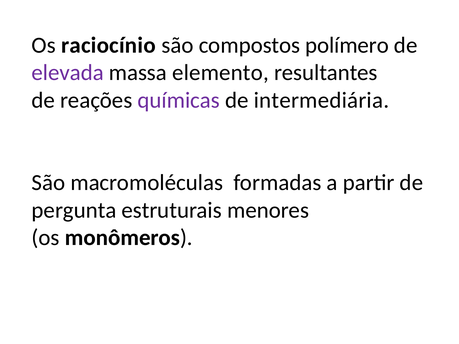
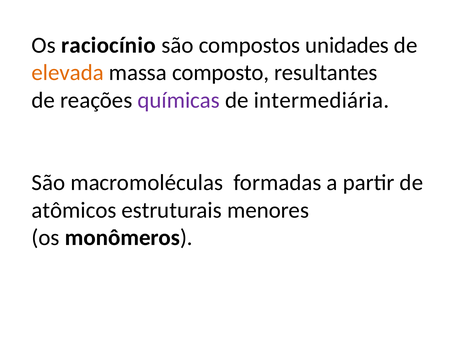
polímero: polímero -> unidades (347, 45)
elevada colour: purple -> orange (68, 73)
elemento: elemento -> composto (221, 73)
pergunta: pergunta -> atômicos (74, 210)
